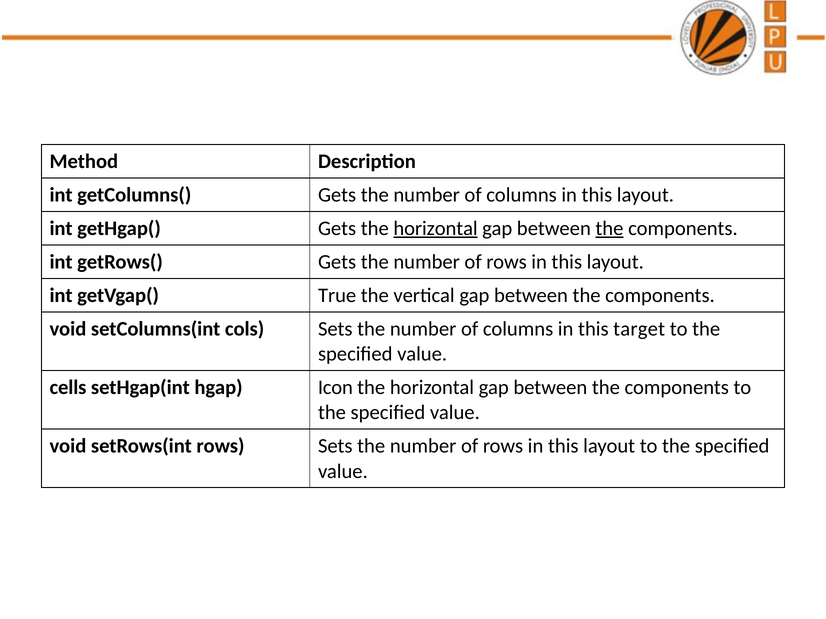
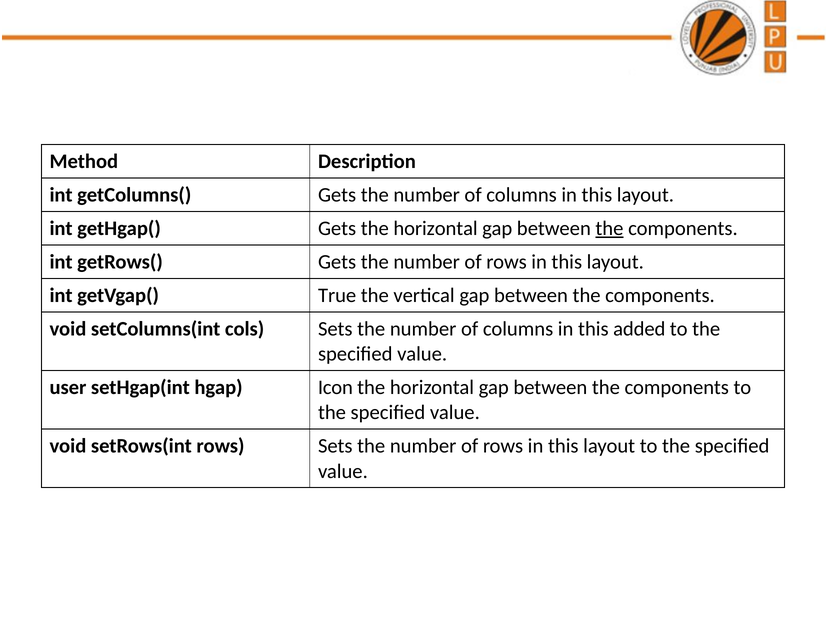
horizontal underline: present -> none (436, 229)
target: target -> added (639, 329)
cells: cells -> user (68, 388)
